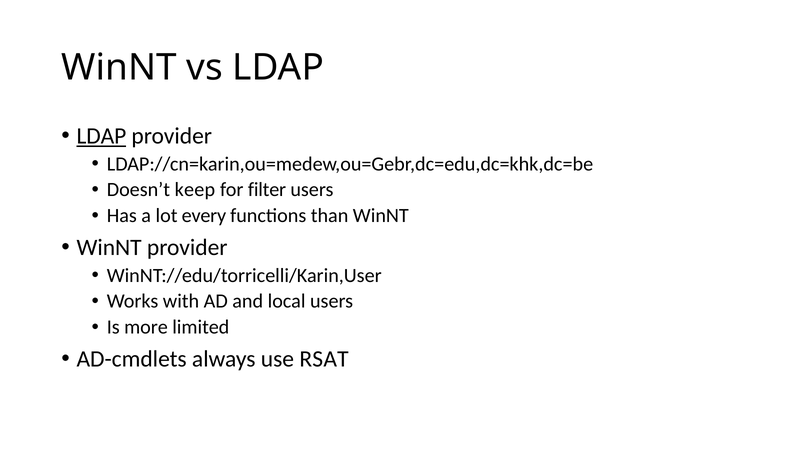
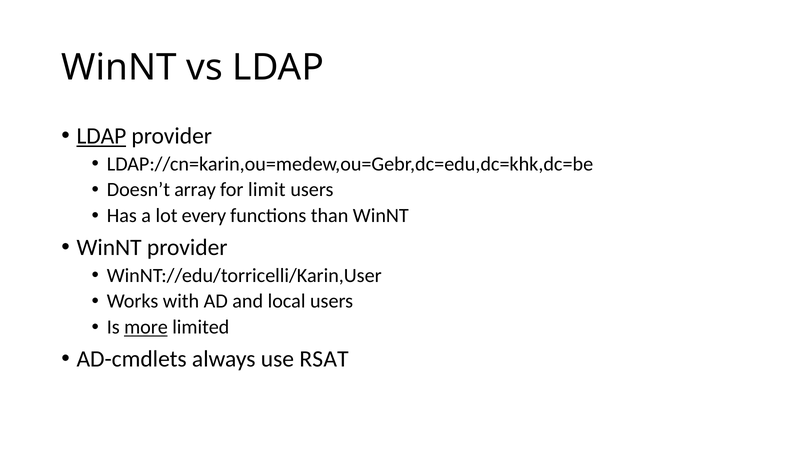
keep: keep -> array (195, 190)
filter: filter -> limit (267, 190)
more underline: none -> present (146, 327)
